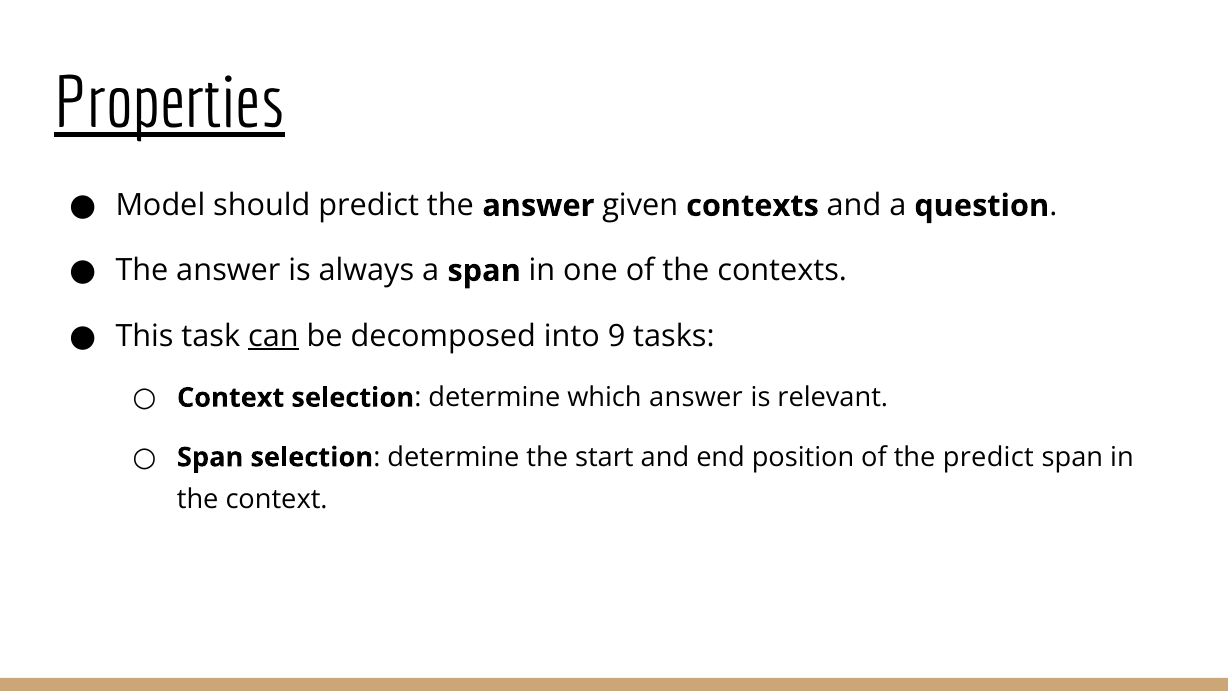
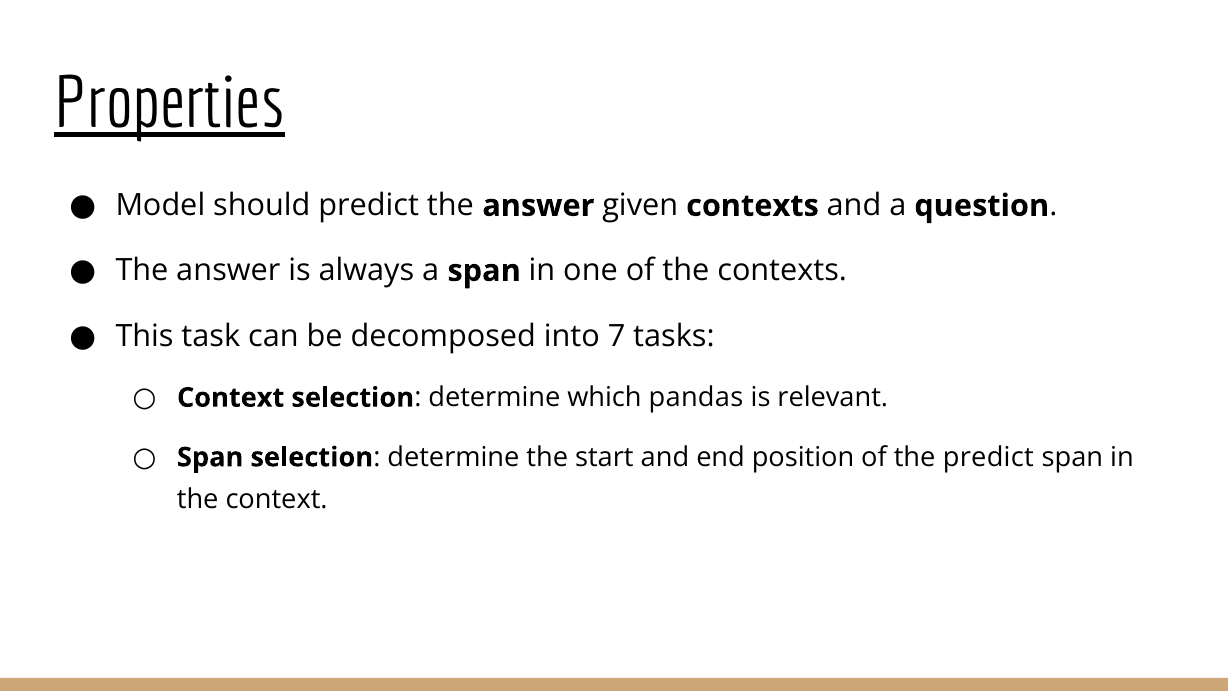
can underline: present -> none (273, 336)
9: 9 -> 7 (617, 336)
which answer: answer -> pandas (696, 398)
